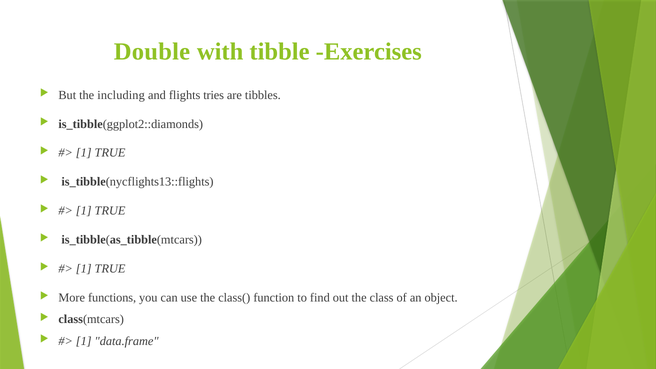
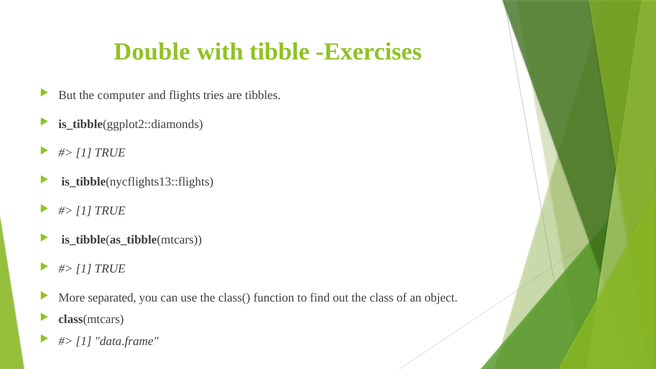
including: including -> computer (121, 95)
functions: functions -> separated (112, 298)
